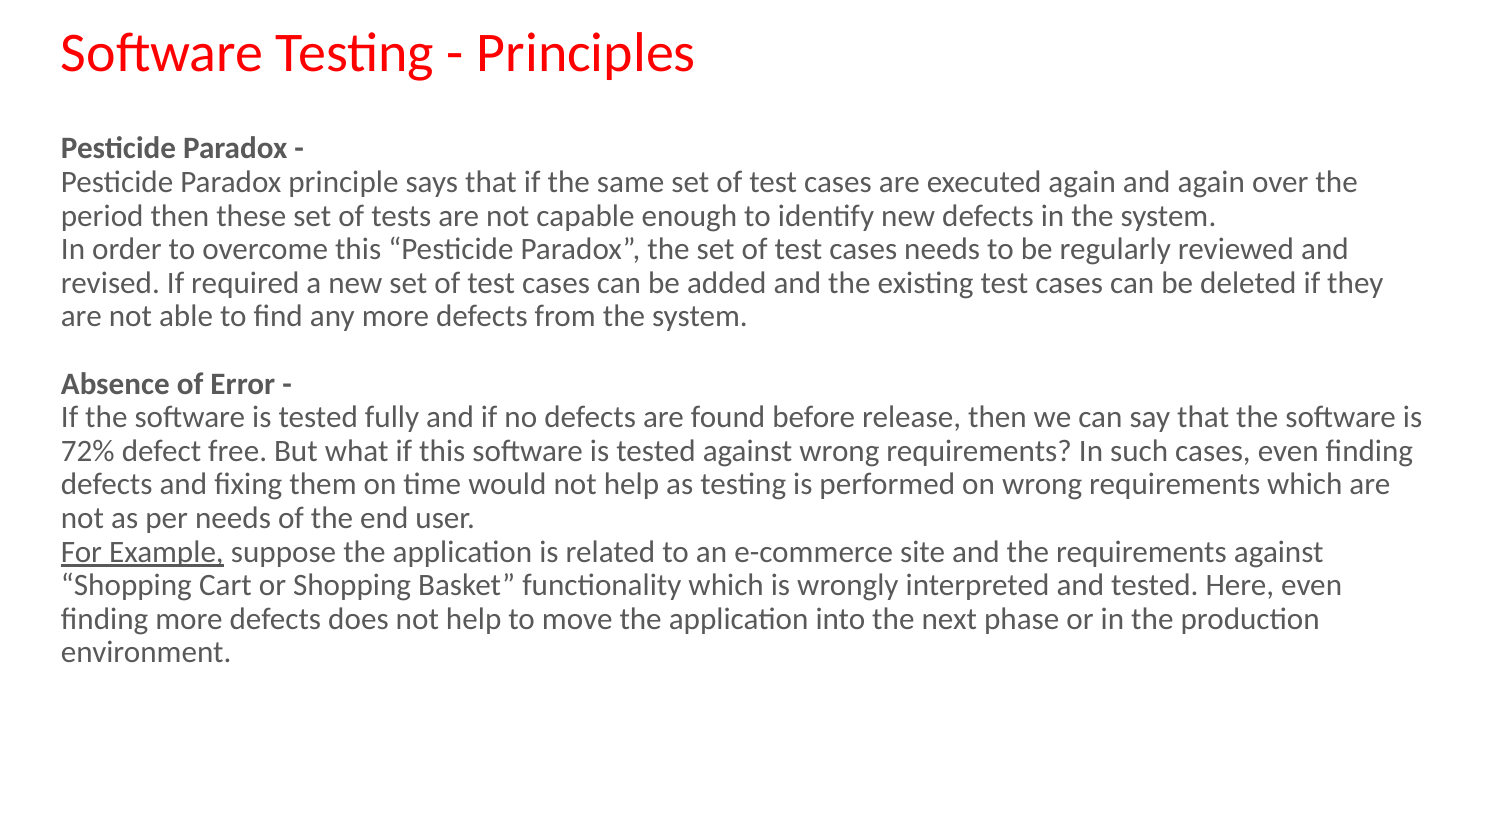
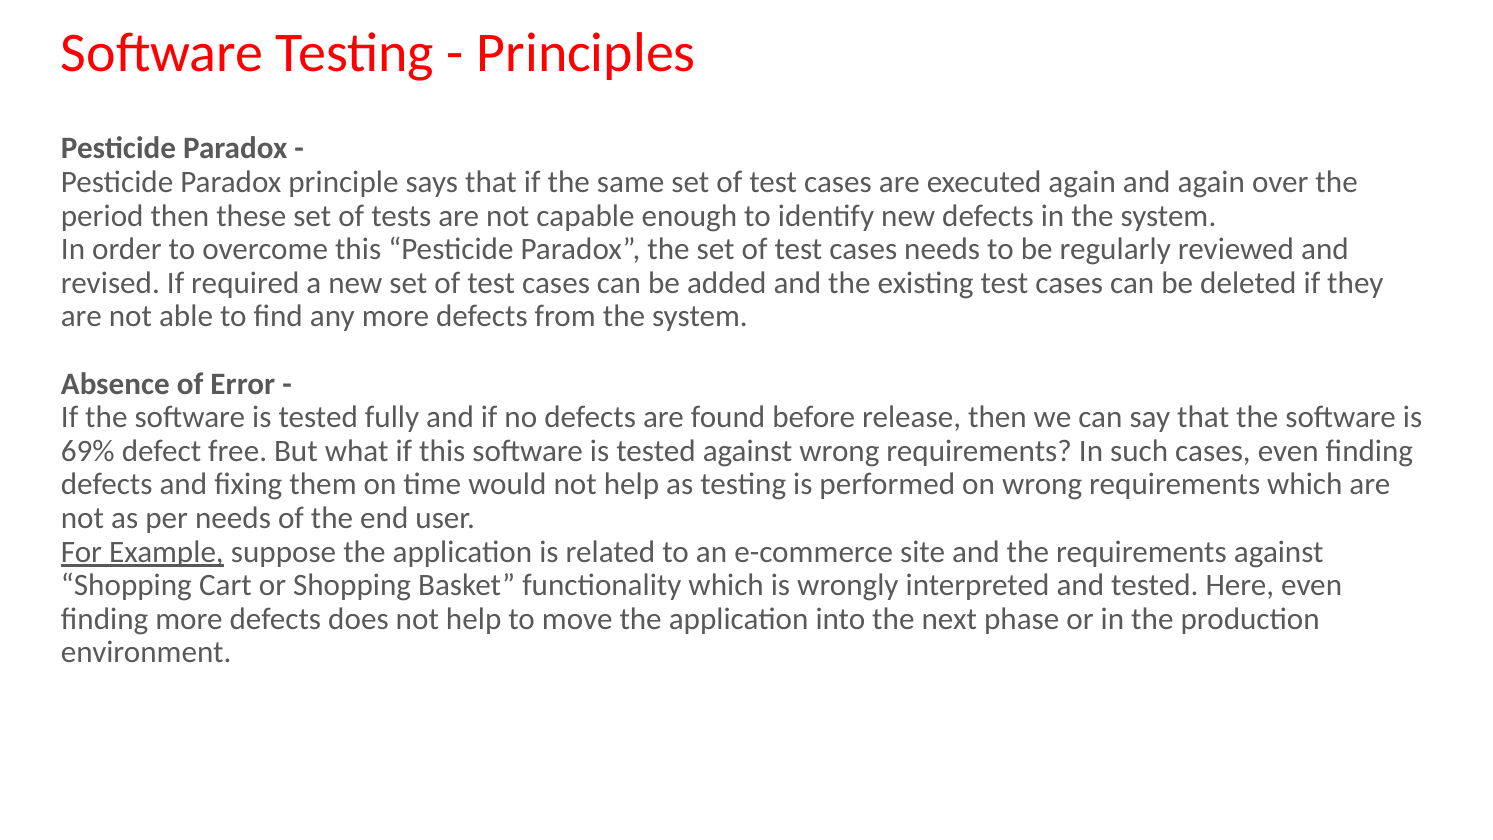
72%: 72% -> 69% (88, 451)
